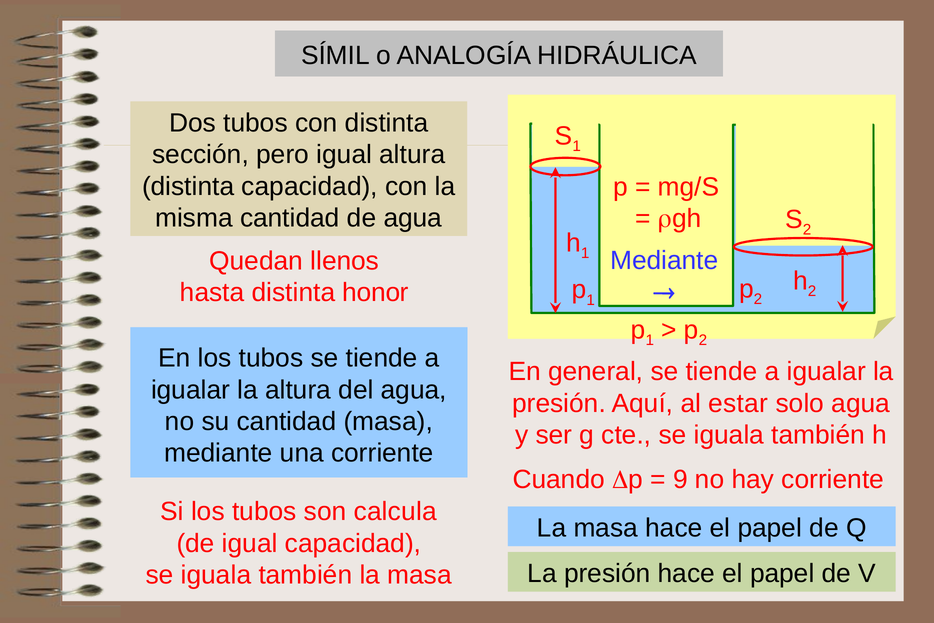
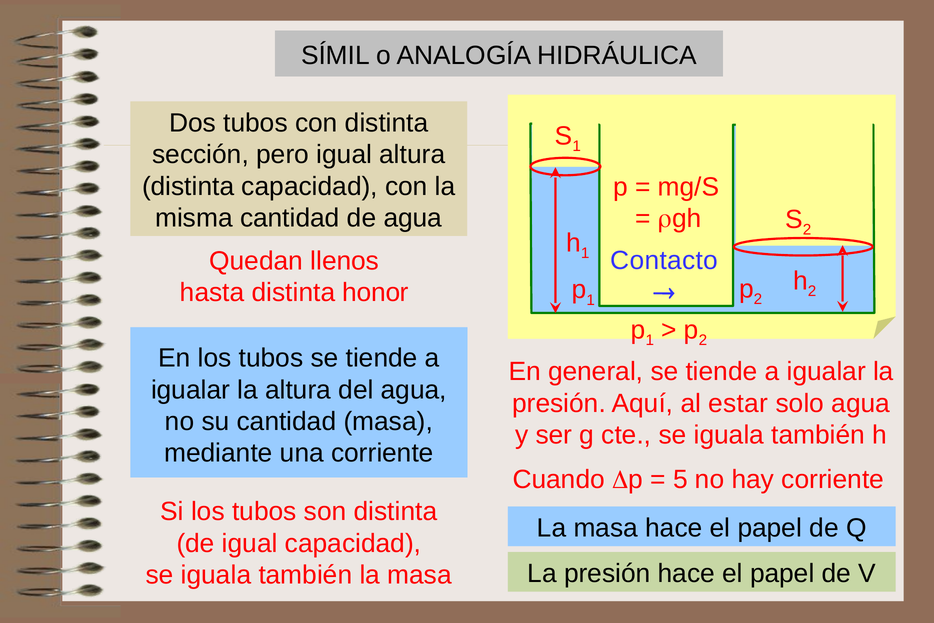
Mediante: Mediante -> Contacto (664, 260)
9: 9 -> 5 (680, 480)
son calcula: calcula -> distinta (395, 511)
